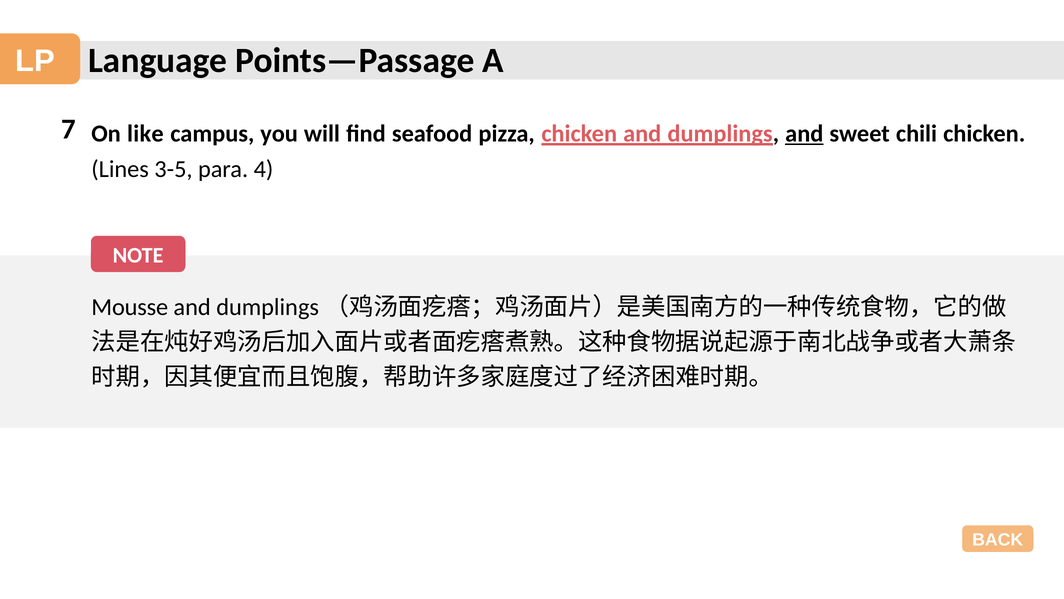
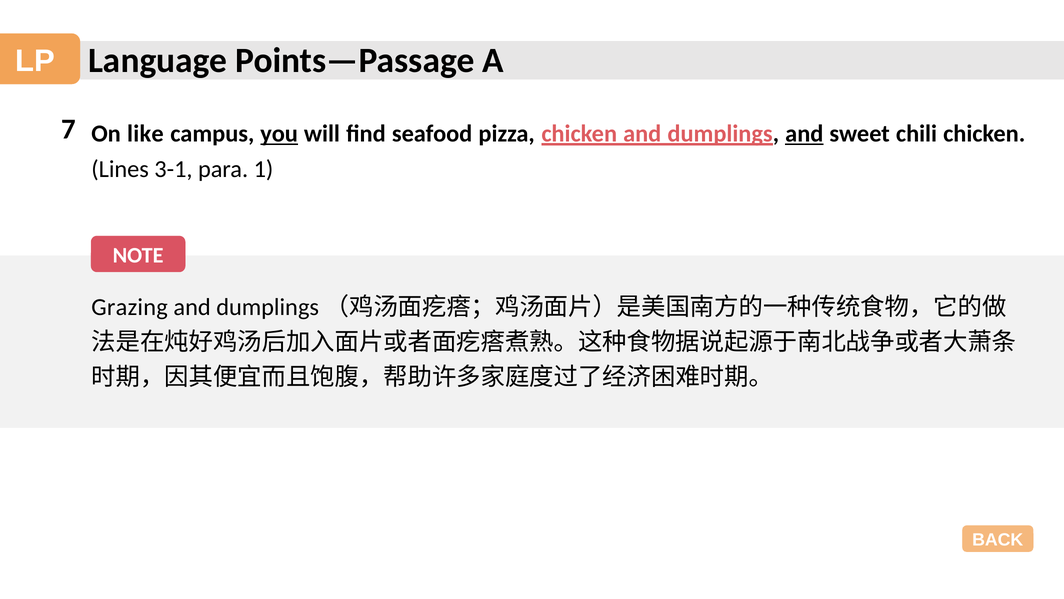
you underline: none -> present (279, 134)
3-5: 3-5 -> 3-1 (173, 169)
4: 4 -> 1 (264, 169)
Mousse: Mousse -> Grazing (130, 307)
